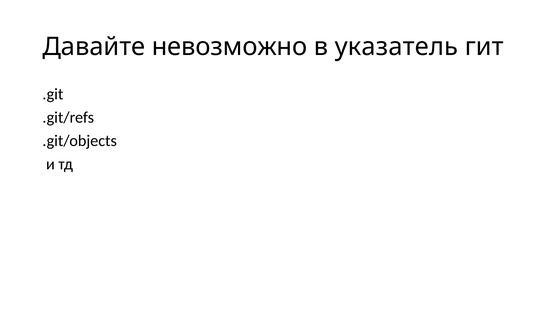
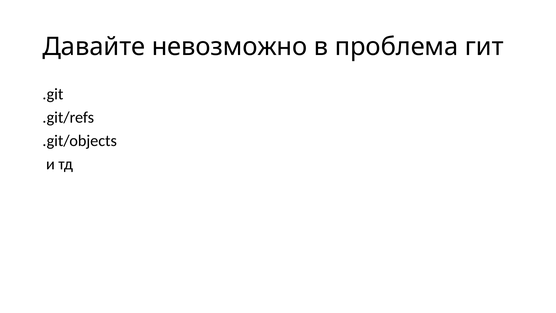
указатель: указатель -> проблема (397, 47)
